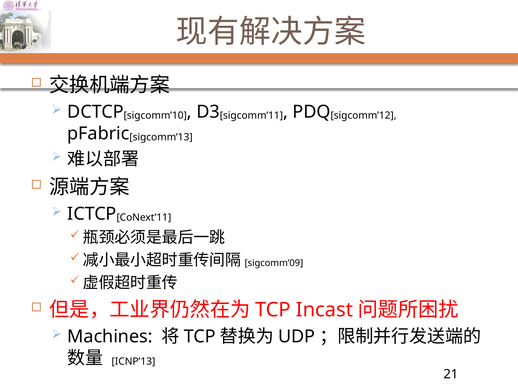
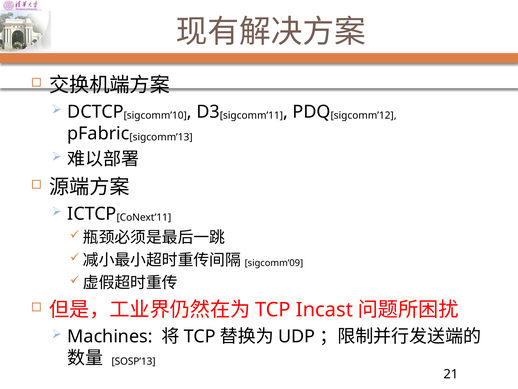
ICNP’13: ICNP’13 -> SOSP’13 (134, 361)
